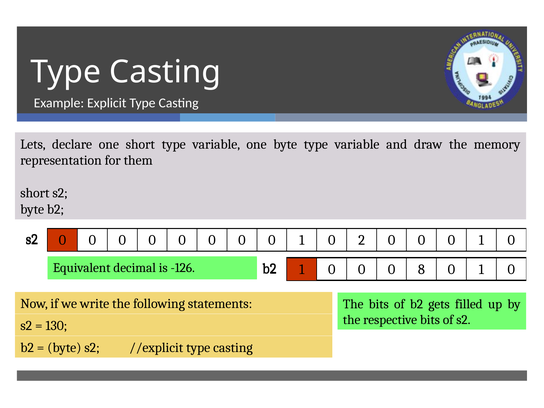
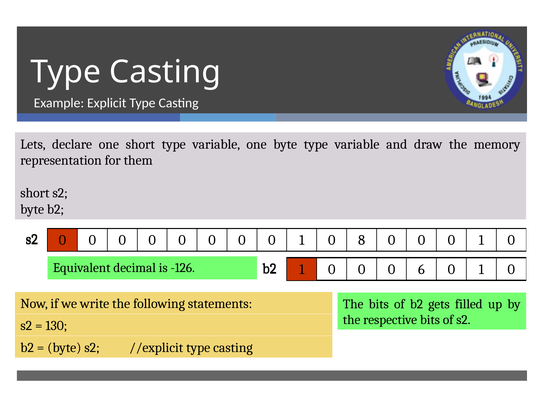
2: 2 -> 8 (362, 240)
8: 8 -> 6 (421, 269)
